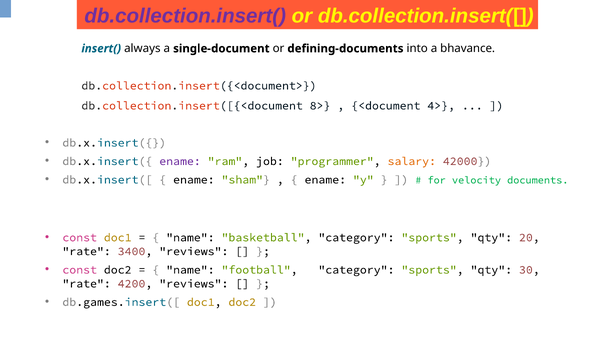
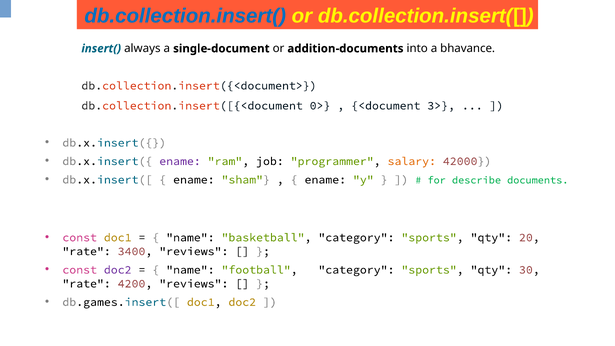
db.collection.insert( colour: purple -> blue (185, 16)
defining-documents: defining-documents -> addition-documents (345, 49)
8>: 8> -> 0> (320, 106)
4>: 4> -> 3> (441, 106)
velocity: velocity -> describe (476, 180)
doc2 colour: black -> purple (118, 270)
